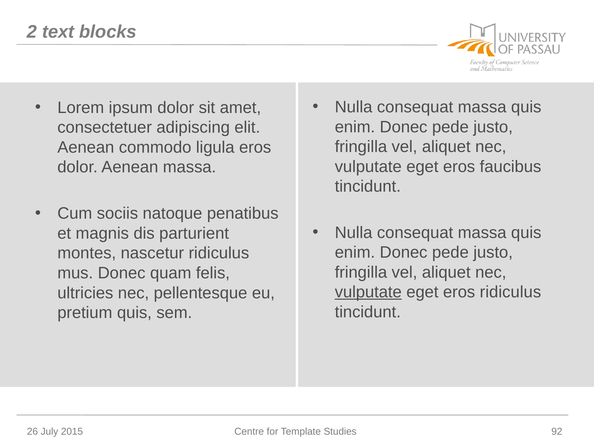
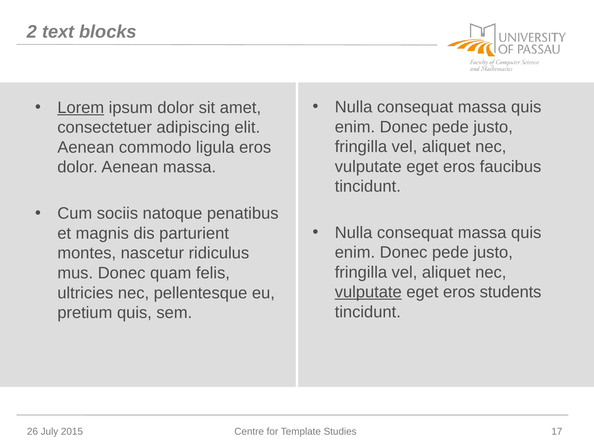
Lorem underline: none -> present (81, 108)
eros ridiculus: ridiculus -> students (511, 292)
92: 92 -> 17 (557, 431)
